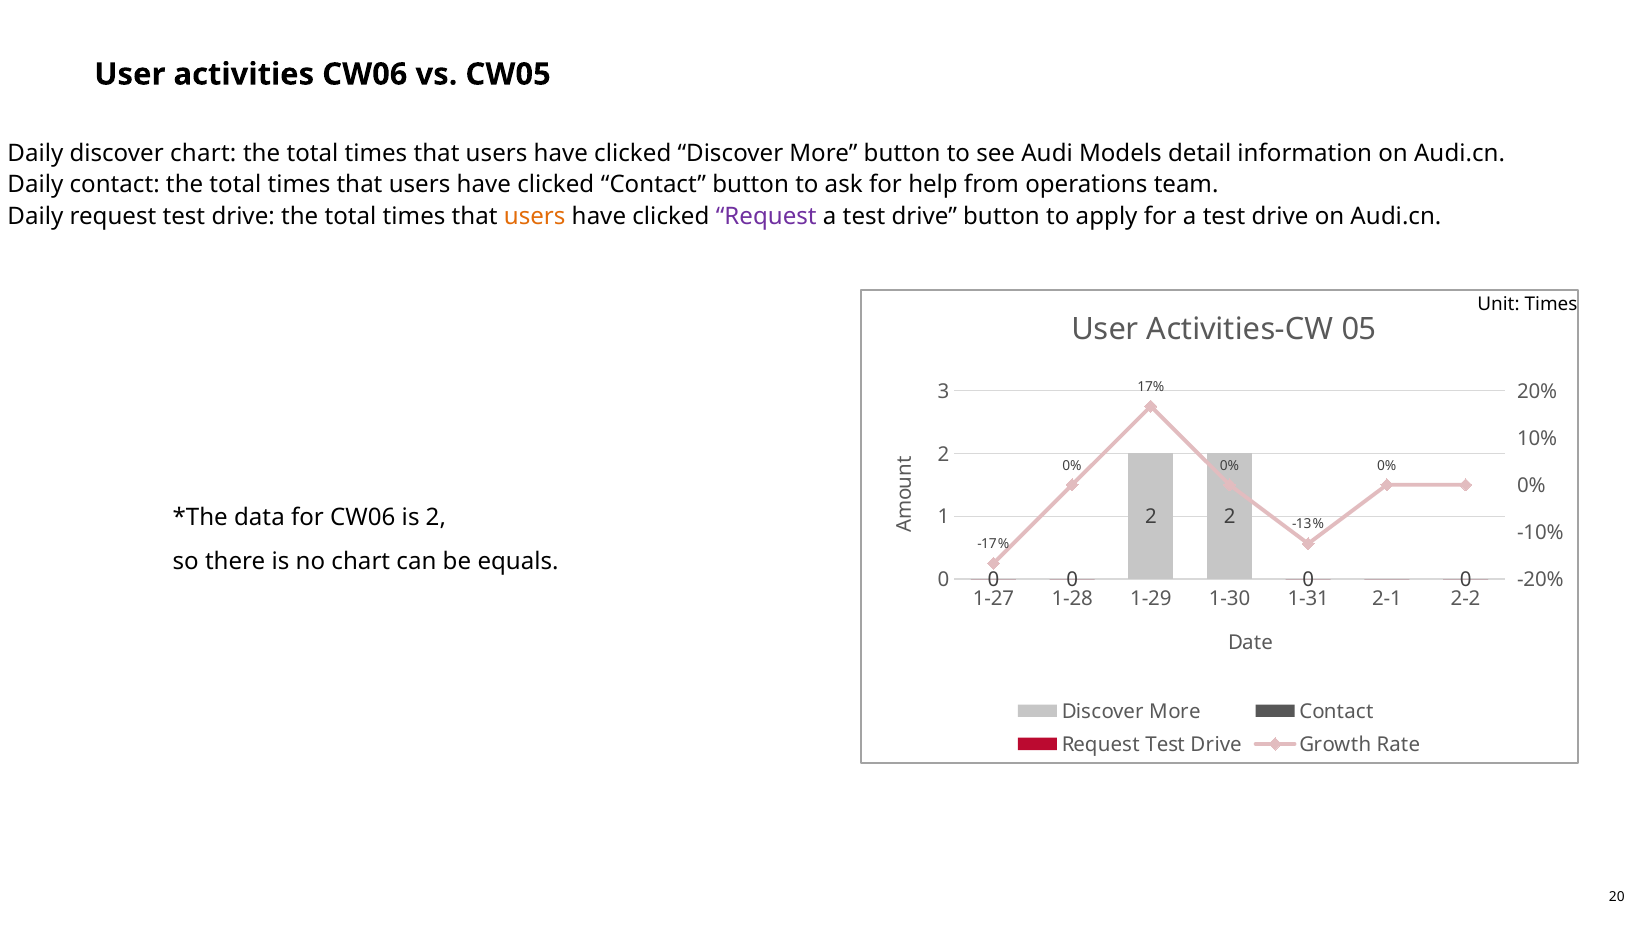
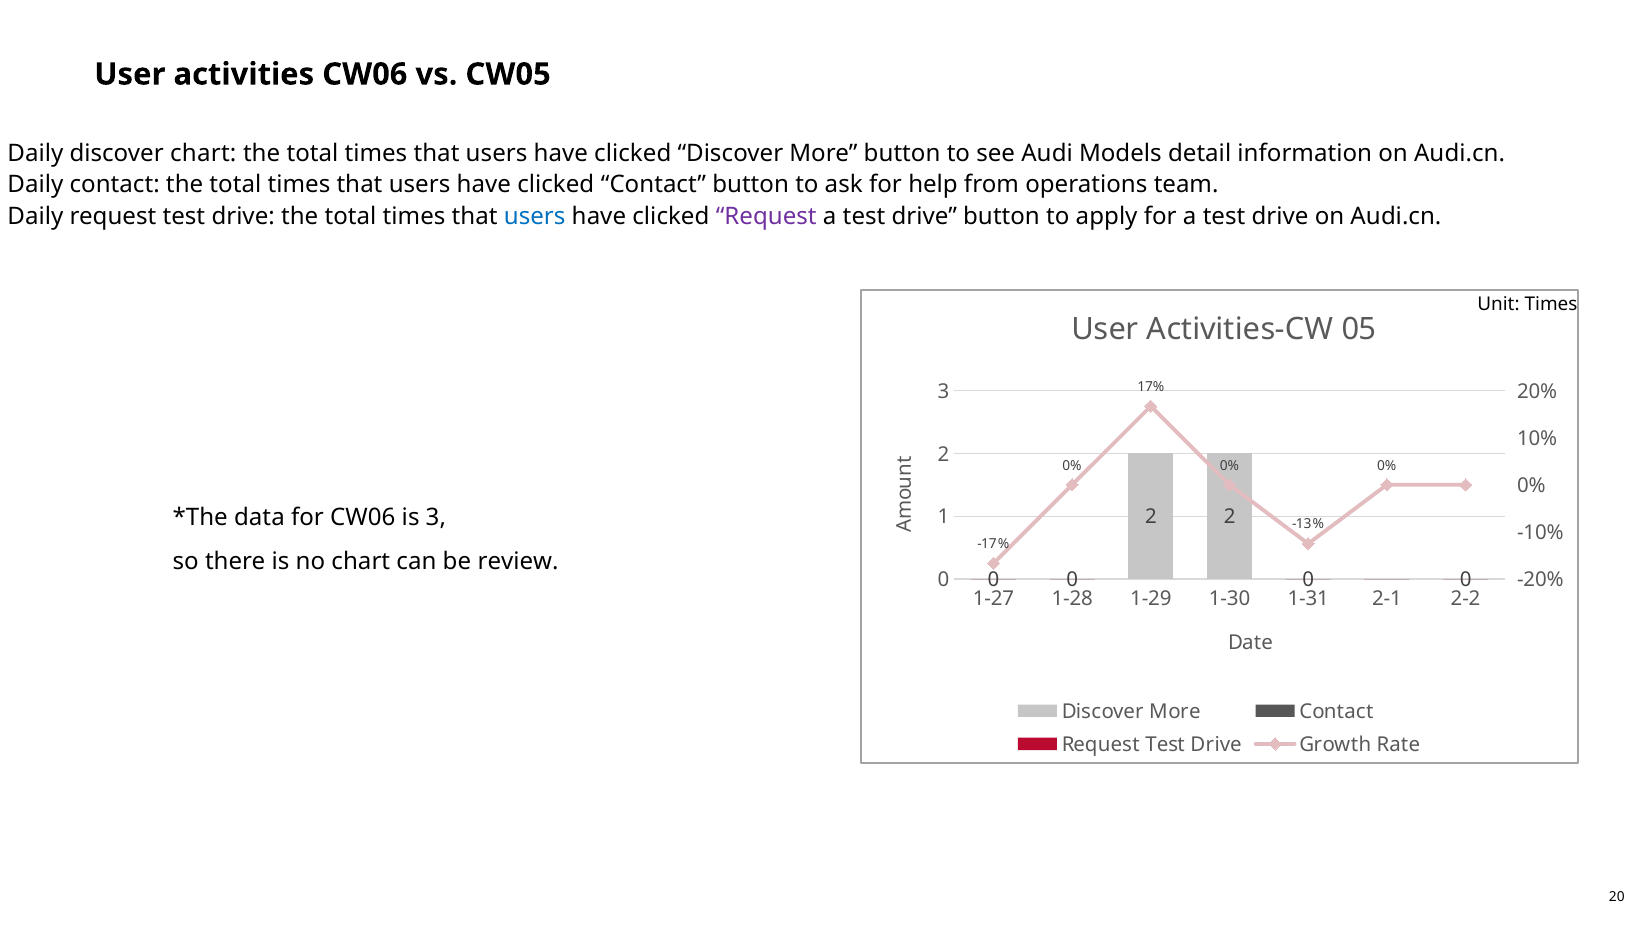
users colour: orange -> blue (535, 217)
is 2: 2 -> 3 (436, 518)
equals: equals -> review (518, 562)
